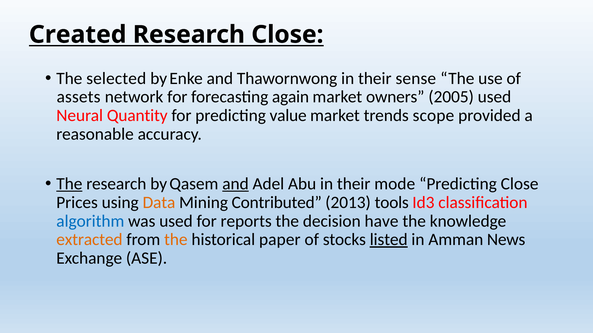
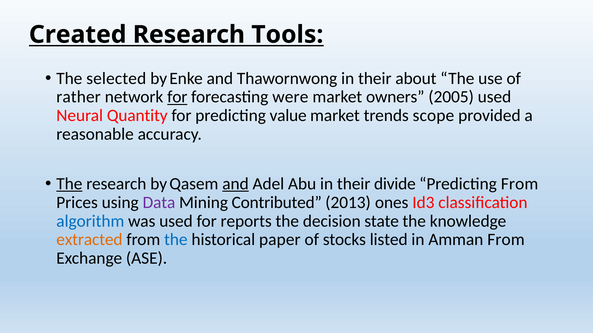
Research Close: Close -> Tools (287, 35)
sense: sense -> about (416, 78)
assets: assets -> rather (79, 97)
for underline: none -> present (177, 97)
again: again -> were (290, 97)
mode: mode -> divide (395, 184)
Predicting Close: Close -> From (520, 184)
Data colour: orange -> purple (159, 203)
tools: tools -> ones (392, 203)
have: have -> state (382, 221)
the colour: orange -> blue (176, 240)
listed underline: present -> none (389, 240)
Amman News: News -> From (506, 240)
